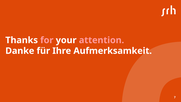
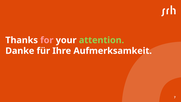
attention colour: pink -> light green (101, 40)
